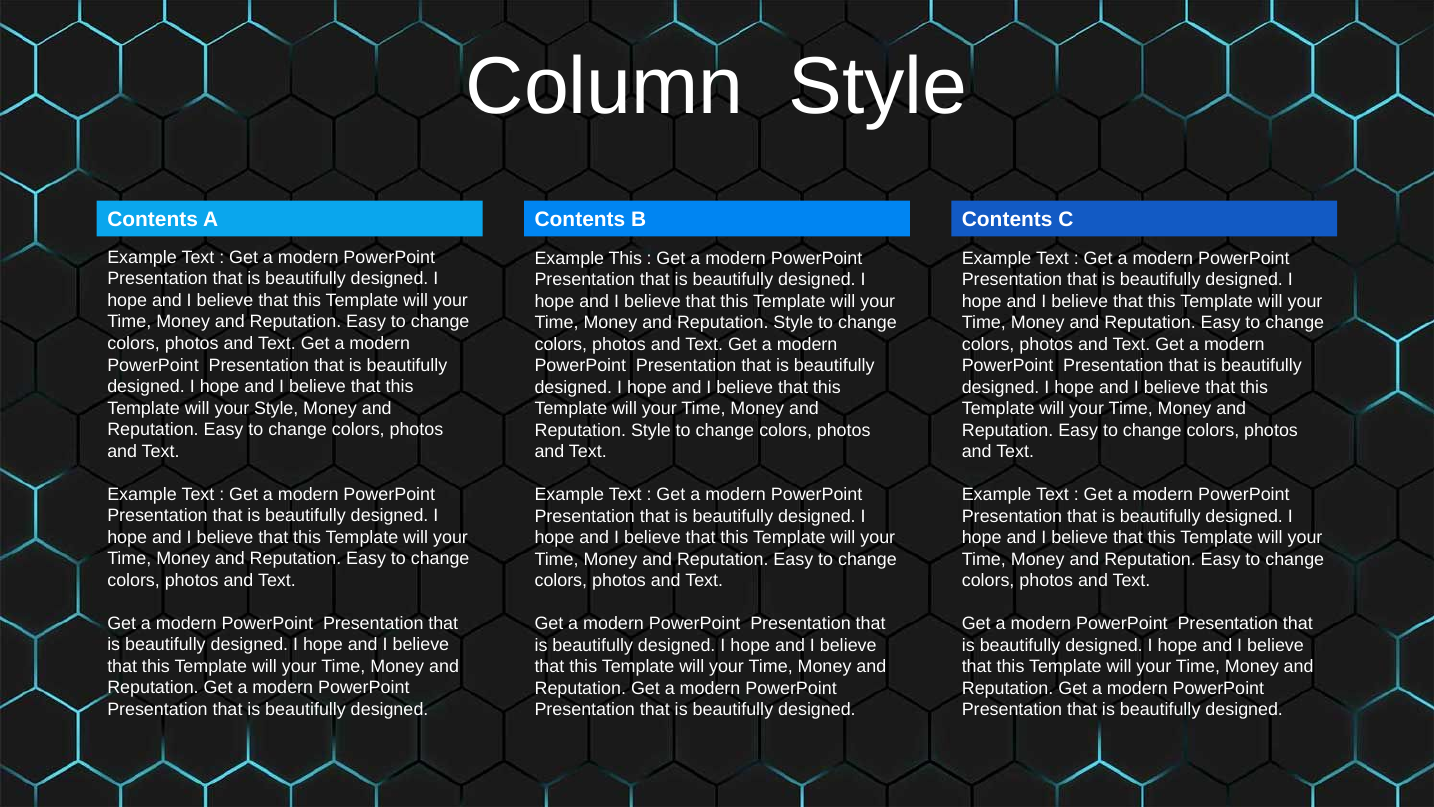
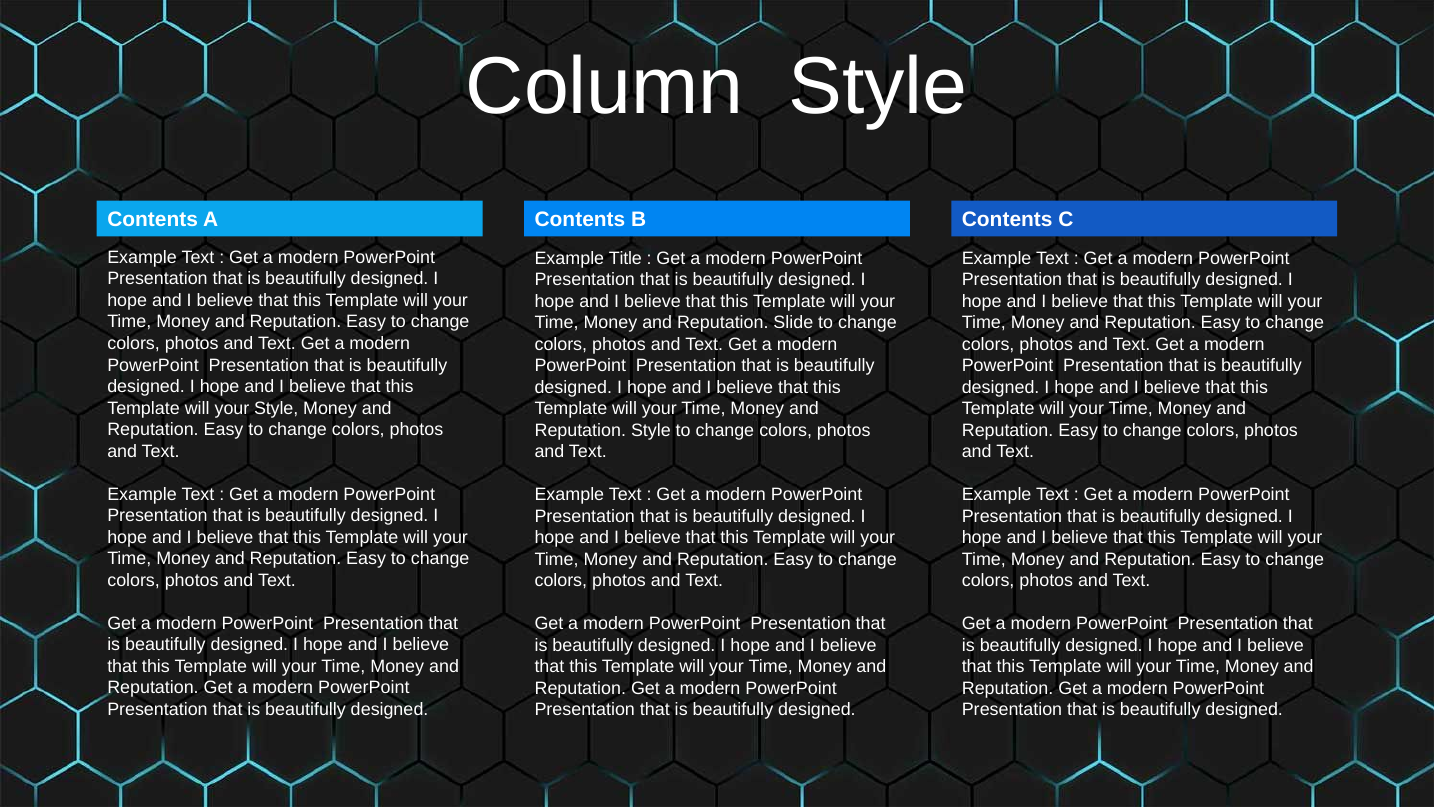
Example This: This -> Title (625, 258)
Style: Style -> Slide (793, 323)
